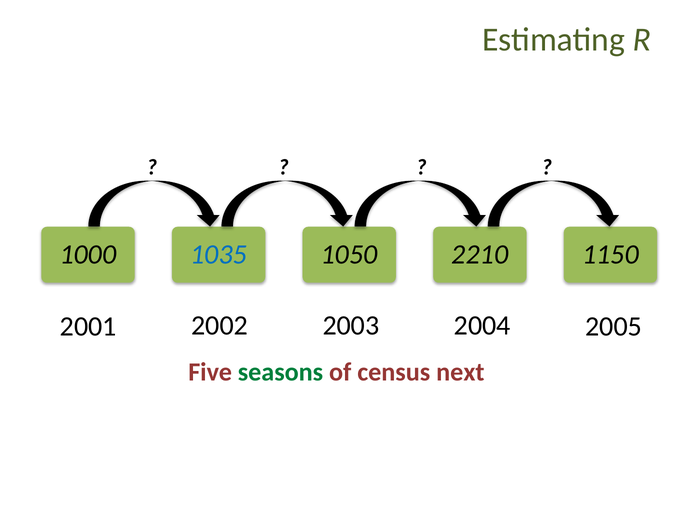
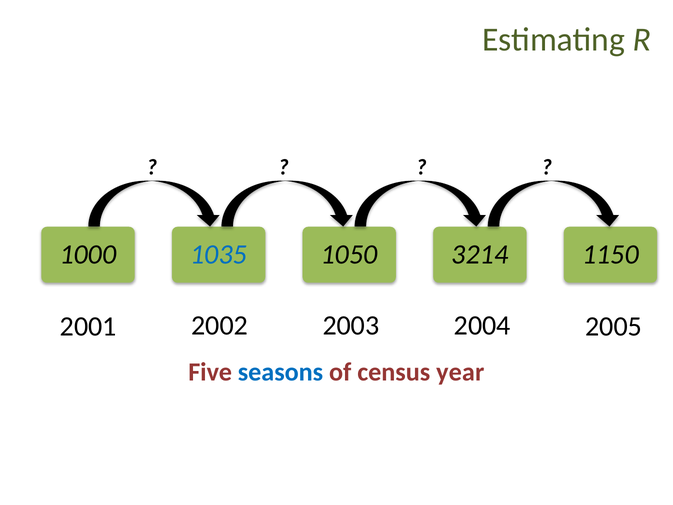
2210: 2210 -> 3214 (480, 254)
seasons colour: green -> blue (280, 372)
next: next -> year (460, 372)
